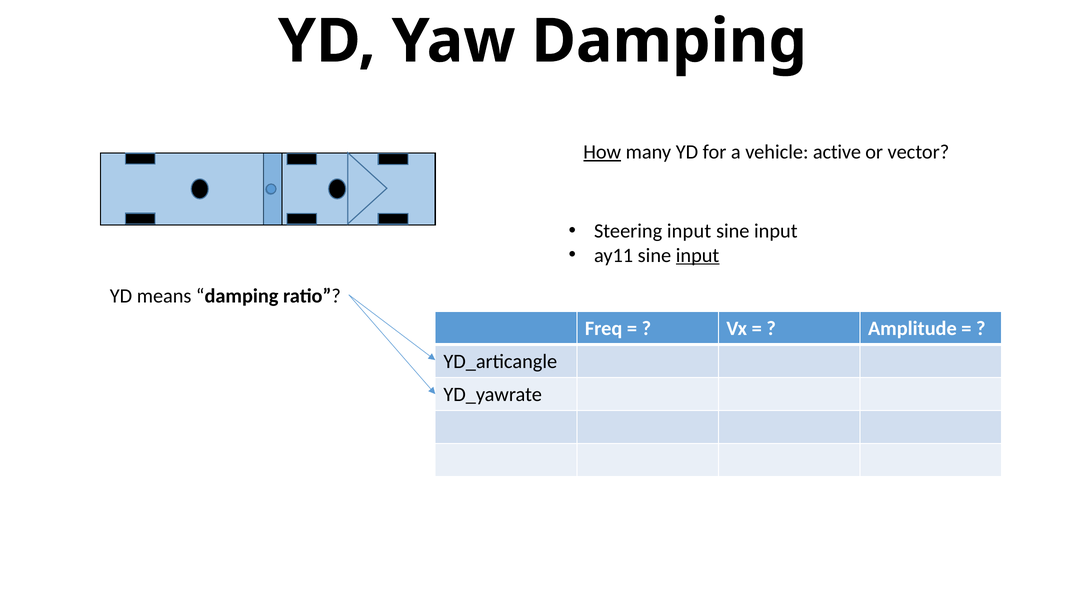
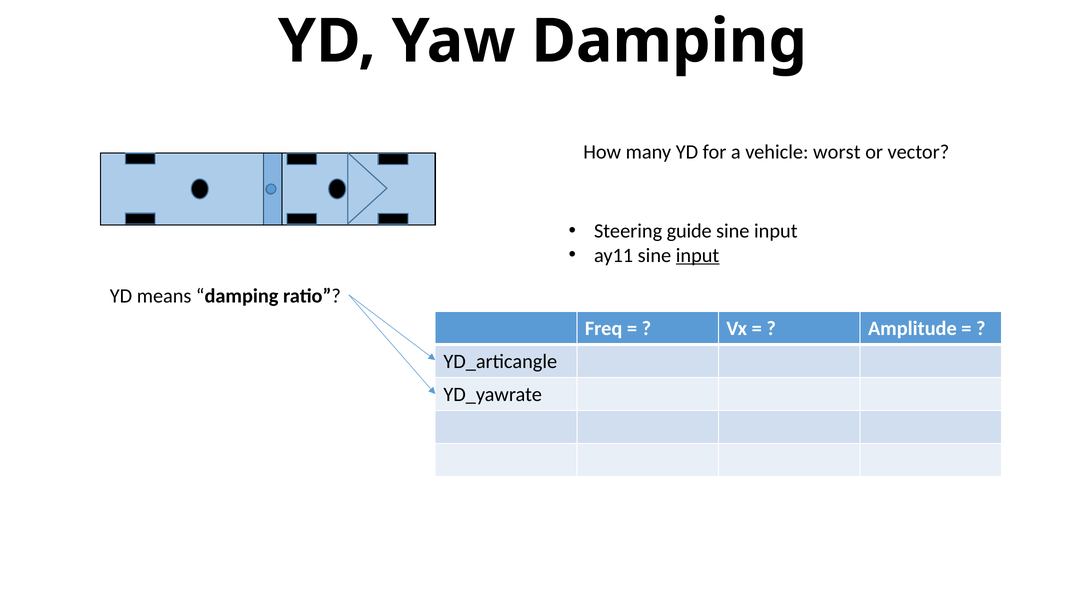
How underline: present -> none (602, 152)
active: active -> worst (837, 152)
Steering input: input -> guide (689, 231)
